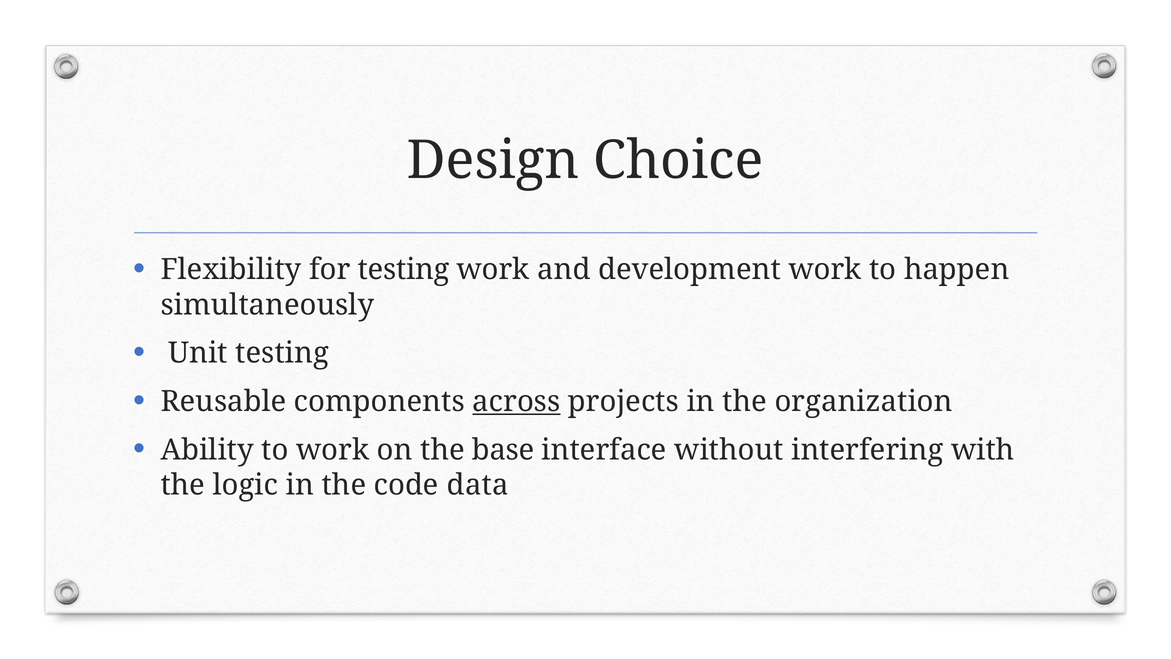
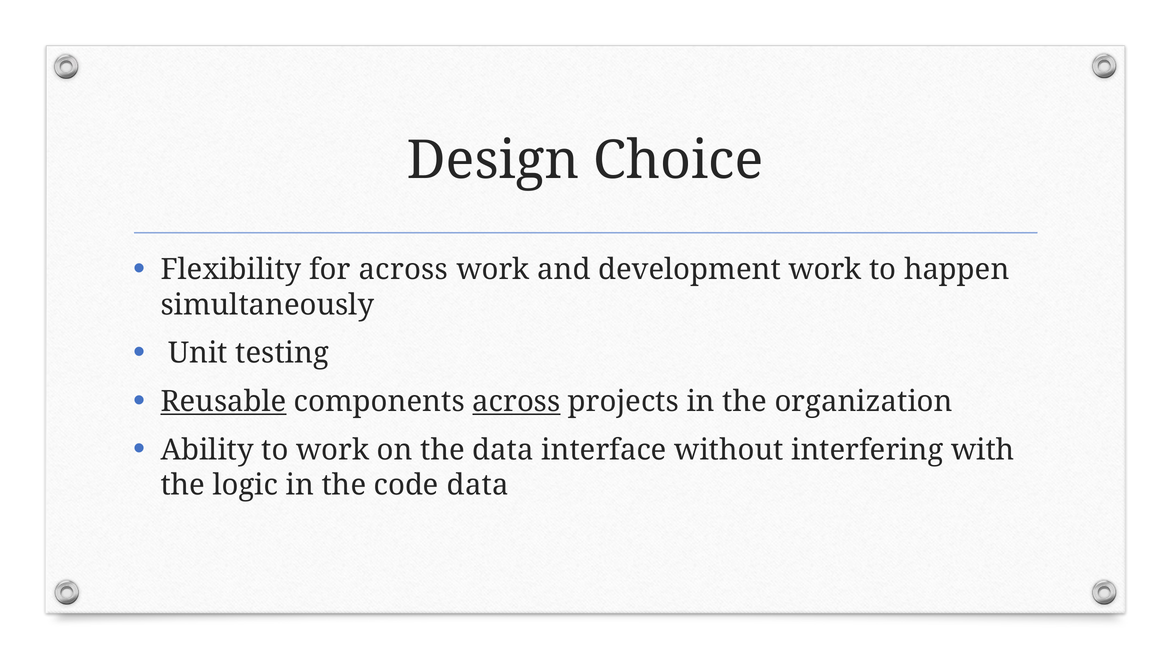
for testing: testing -> across (403, 270)
Reusable underline: none -> present (224, 401)
the base: base -> data (503, 450)
